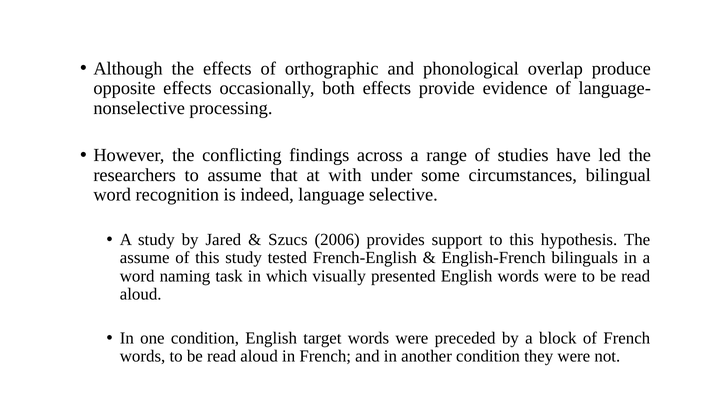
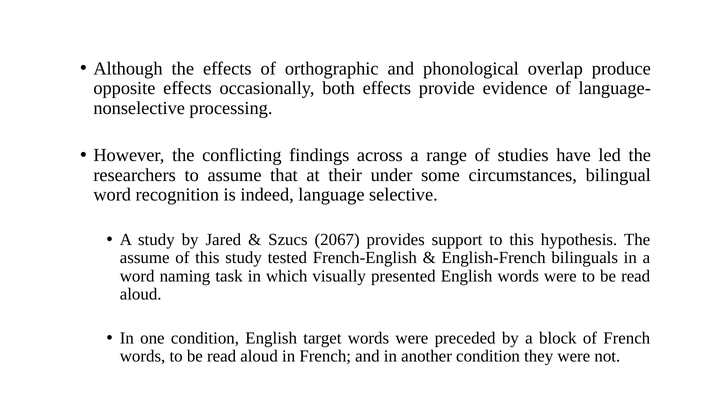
with: with -> their (345, 175)
2006: 2006 -> 2067 (337, 239)
